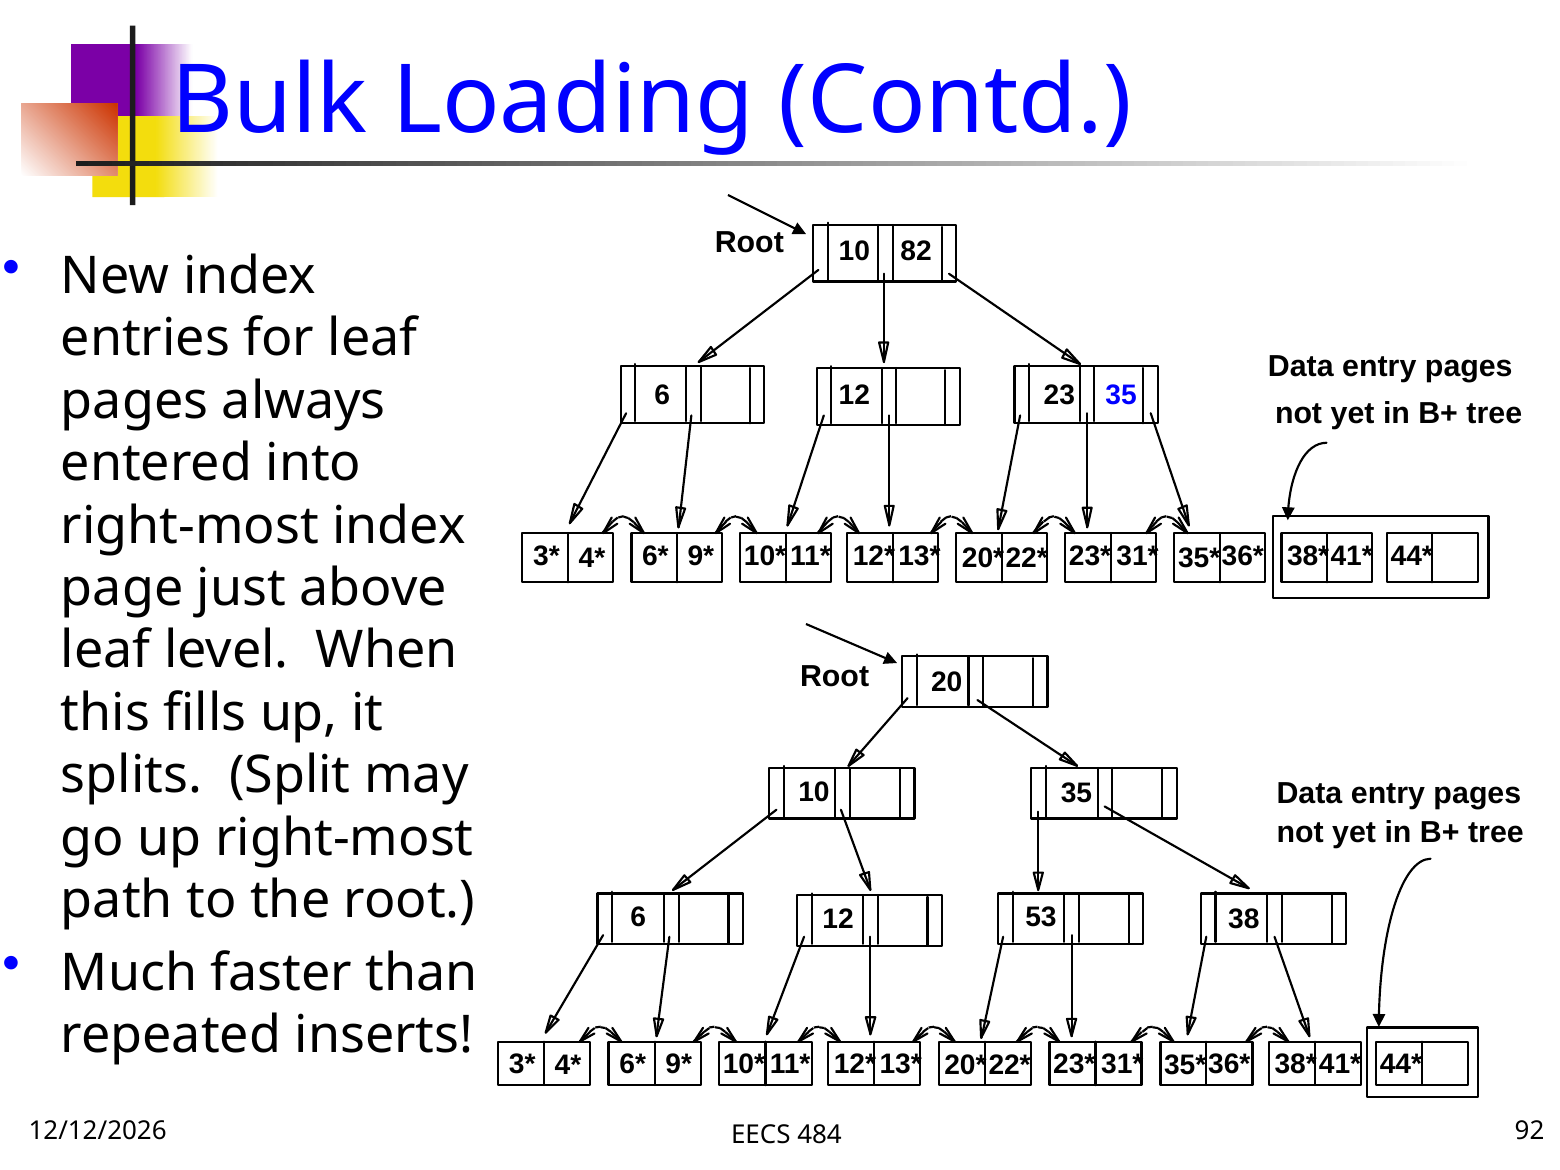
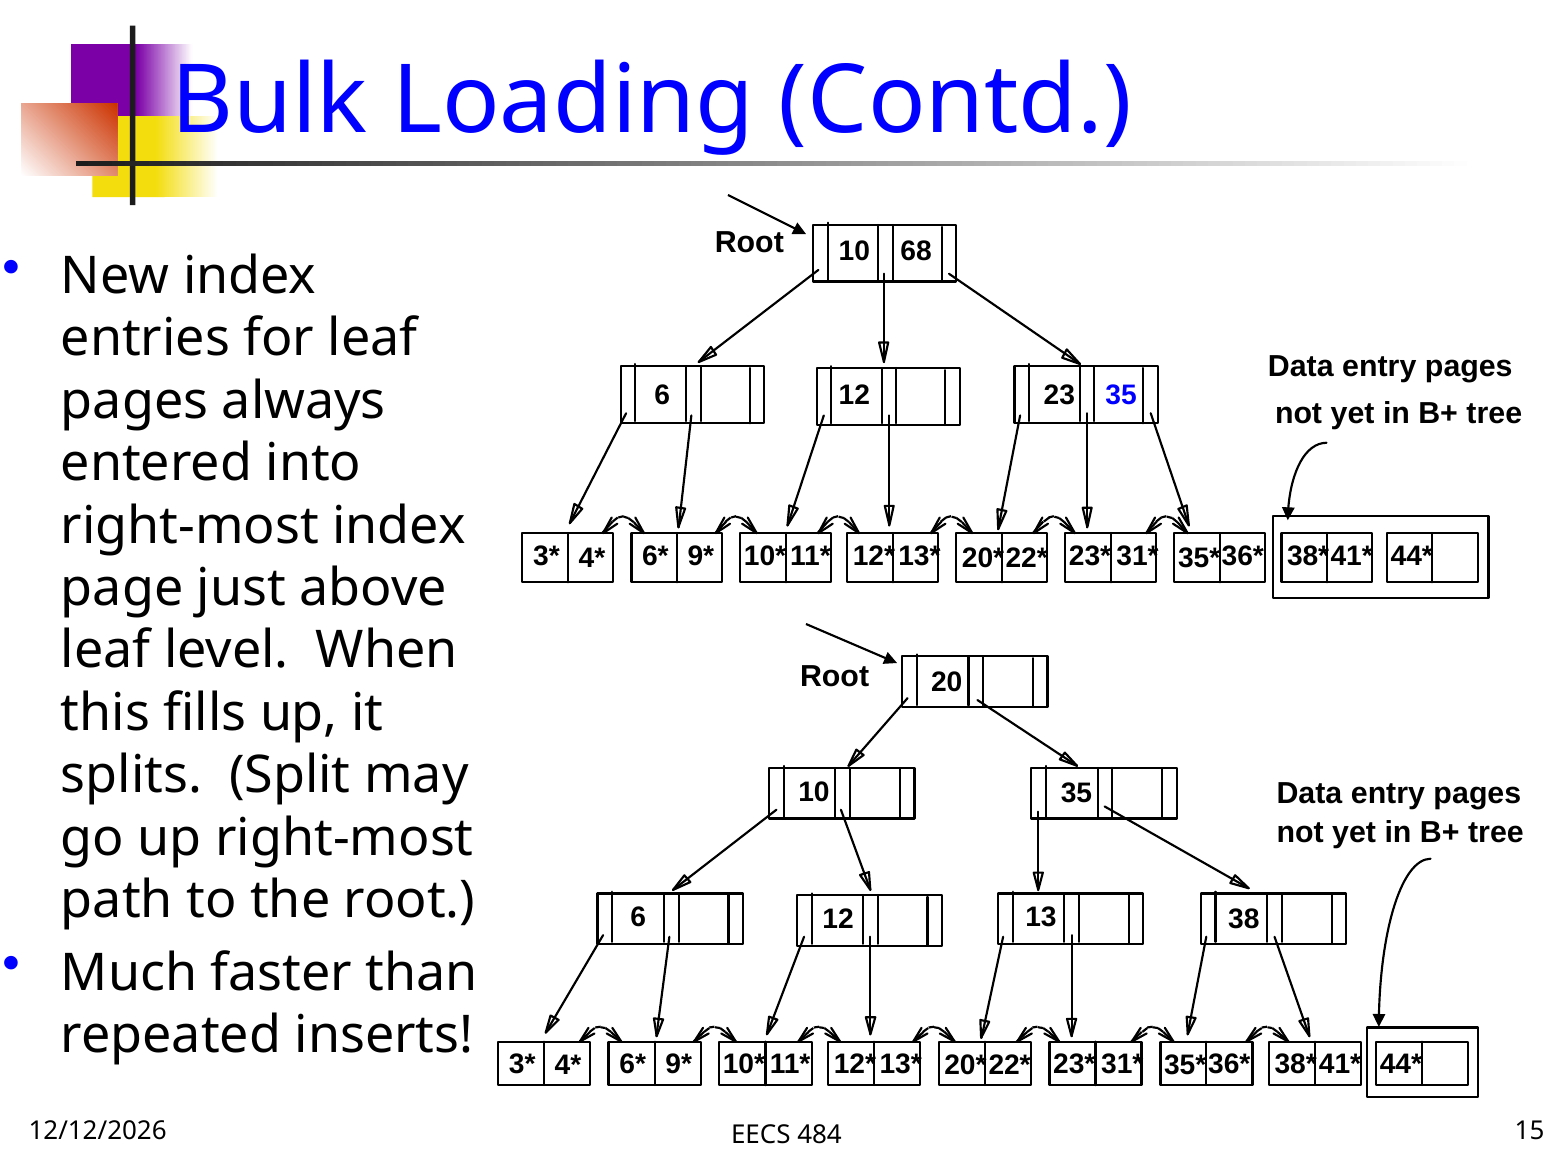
82: 82 -> 68 (916, 251)
53: 53 -> 13 (1041, 917)
92: 92 -> 15 (1530, 1131)
